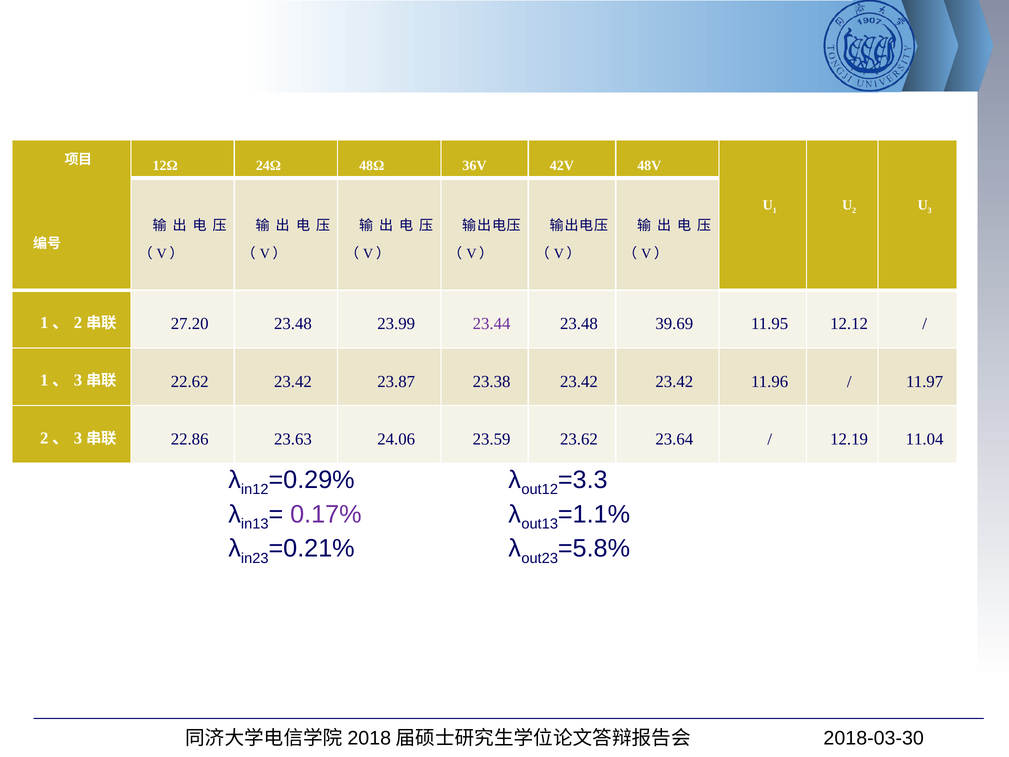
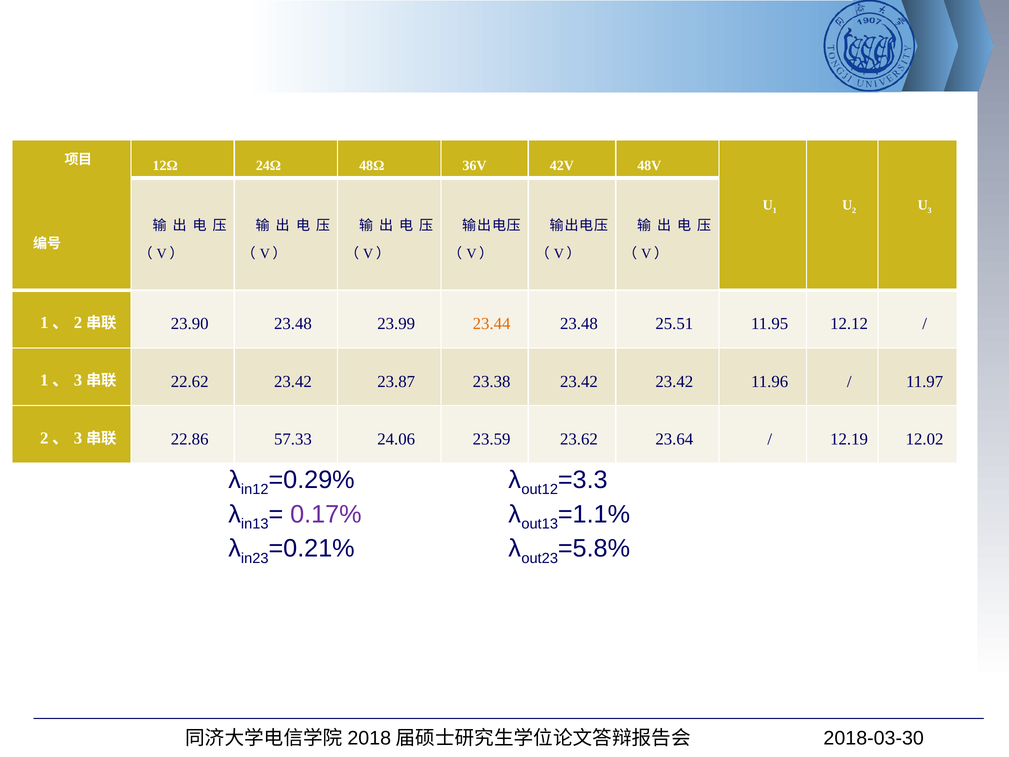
27.20: 27.20 -> 23.90 (190, 324)
23.44 colour: purple -> orange (492, 324)
39.69: 39.69 -> 25.51 (674, 324)
23.63: 23.63 -> 57.33 (293, 439)
11.04: 11.04 -> 12.02 (925, 439)
